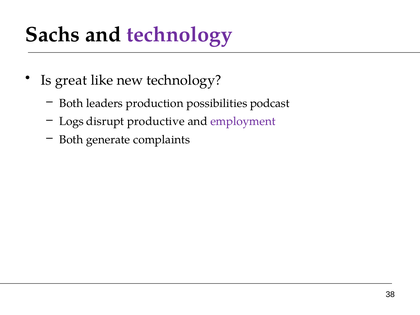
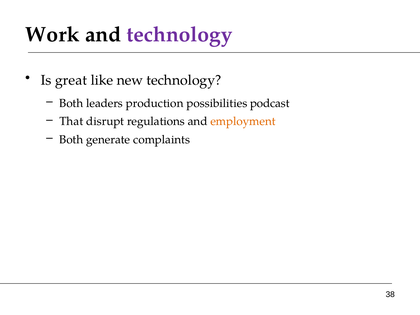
Sachs: Sachs -> Work (52, 35)
Logs: Logs -> That (71, 121)
productive: productive -> regulations (156, 121)
employment colour: purple -> orange (243, 121)
